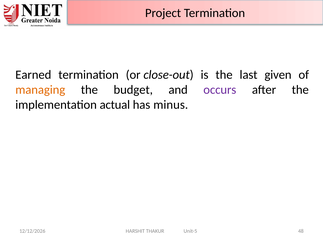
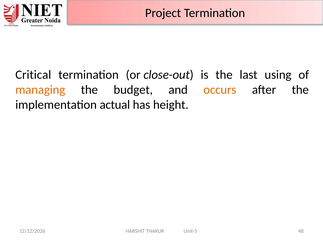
Earned: Earned -> Critical (33, 75)
given: given -> using (278, 75)
occurs colour: purple -> orange (220, 90)
minus: minus -> height (171, 105)
